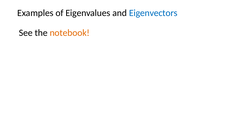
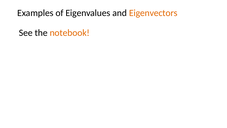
Eigenvectors colour: blue -> orange (153, 13)
